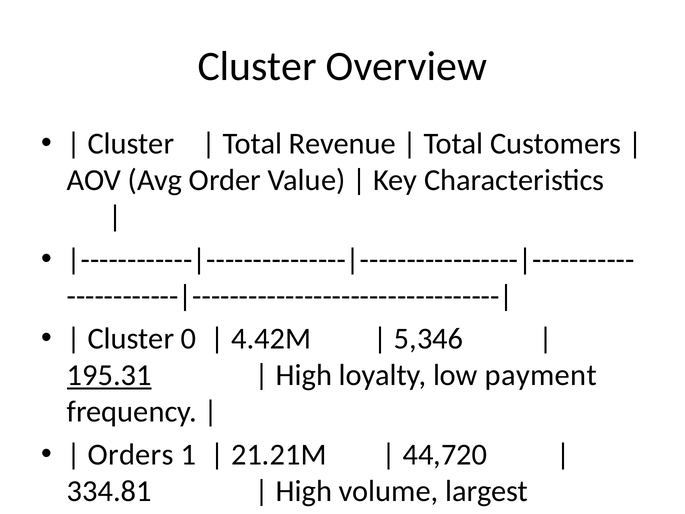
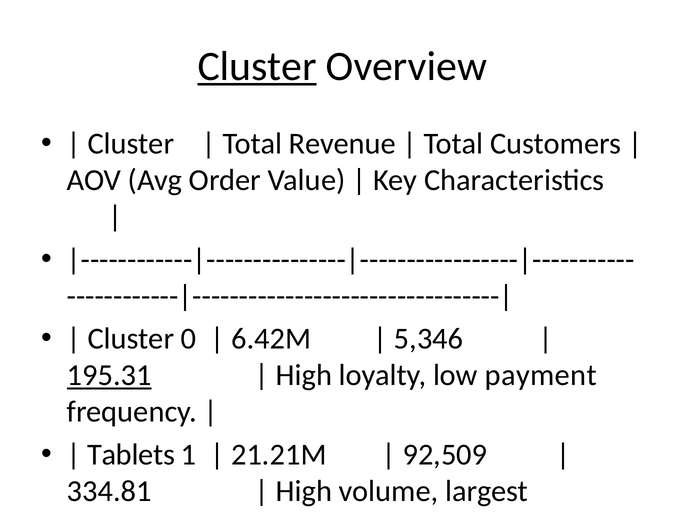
Cluster underline: none -> present (257, 66)
4.42M: 4.42M -> 6.42M (271, 339)
Orders: Orders -> Tablets (131, 454)
44,720: 44,720 -> 92,509 (445, 454)
